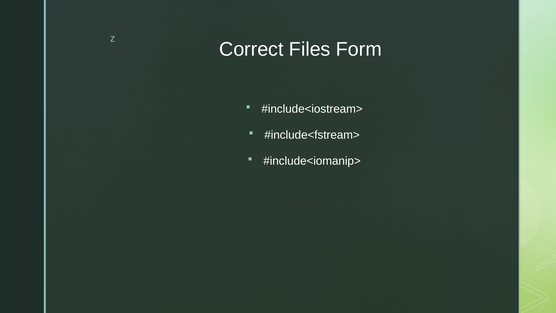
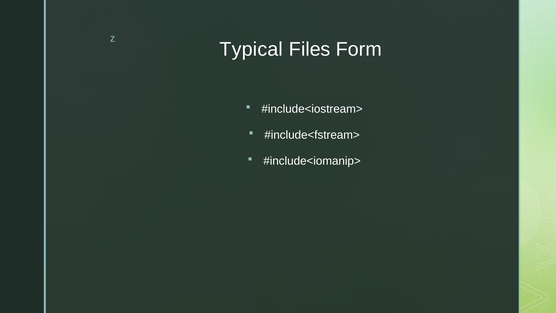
Correct: Correct -> Typical (251, 49)
